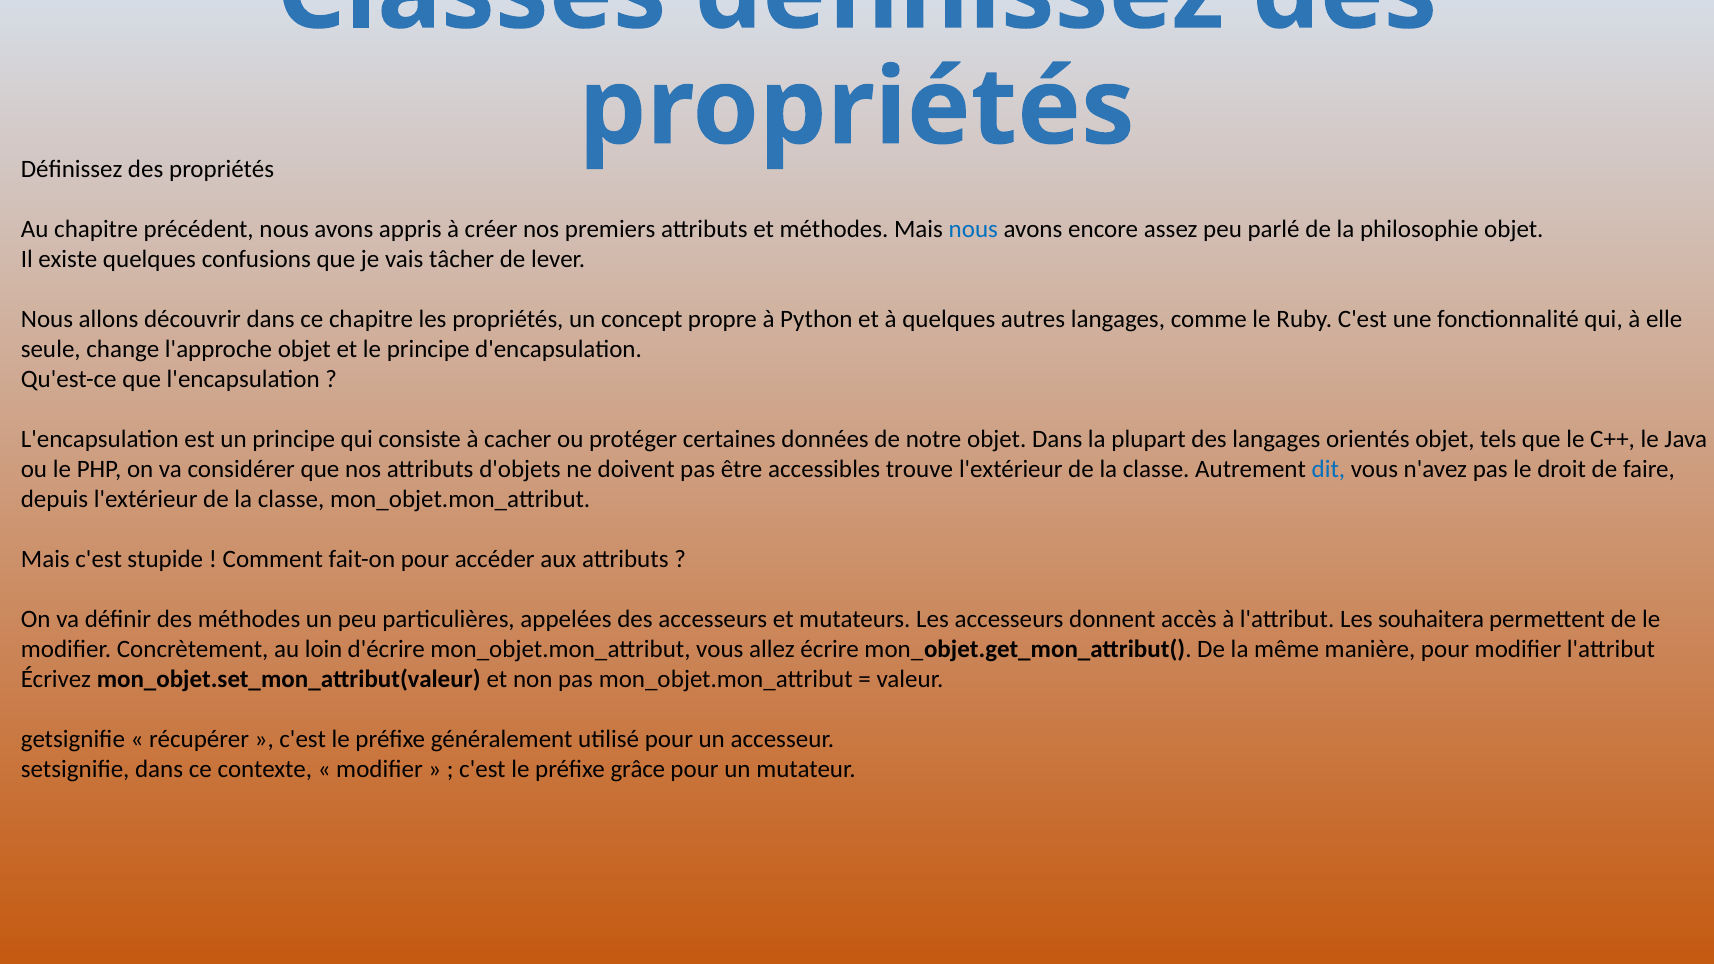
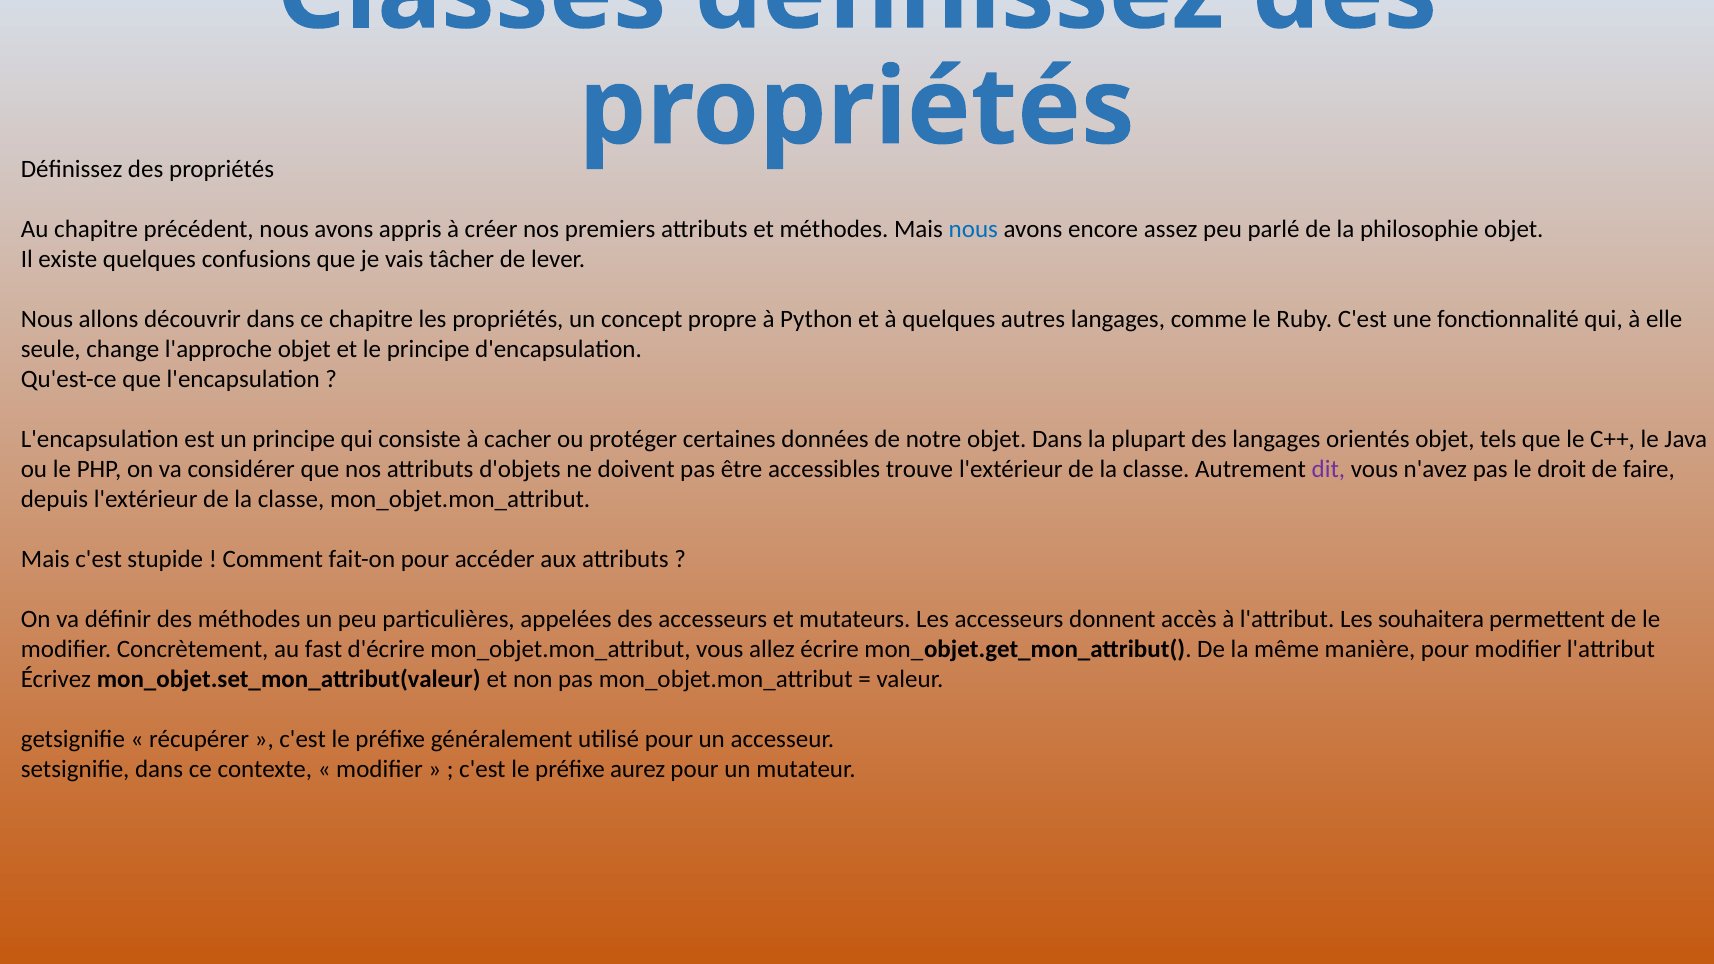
dit colour: blue -> purple (1328, 470)
loin: loin -> fast (324, 650)
grâce: grâce -> aurez (638, 770)
